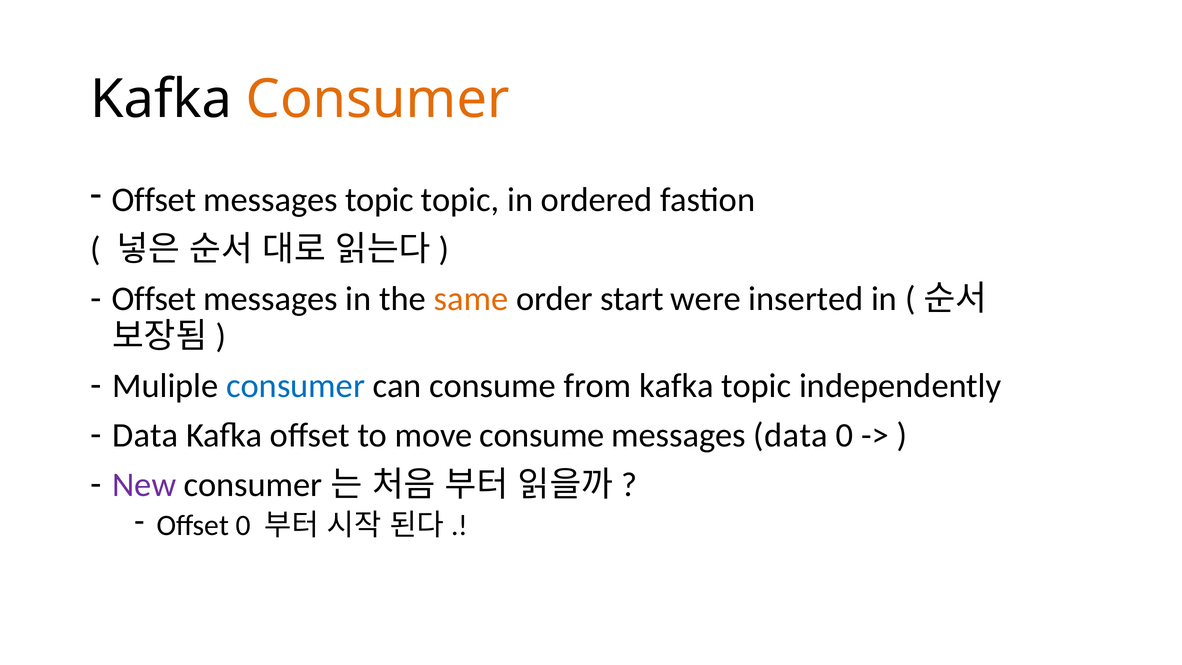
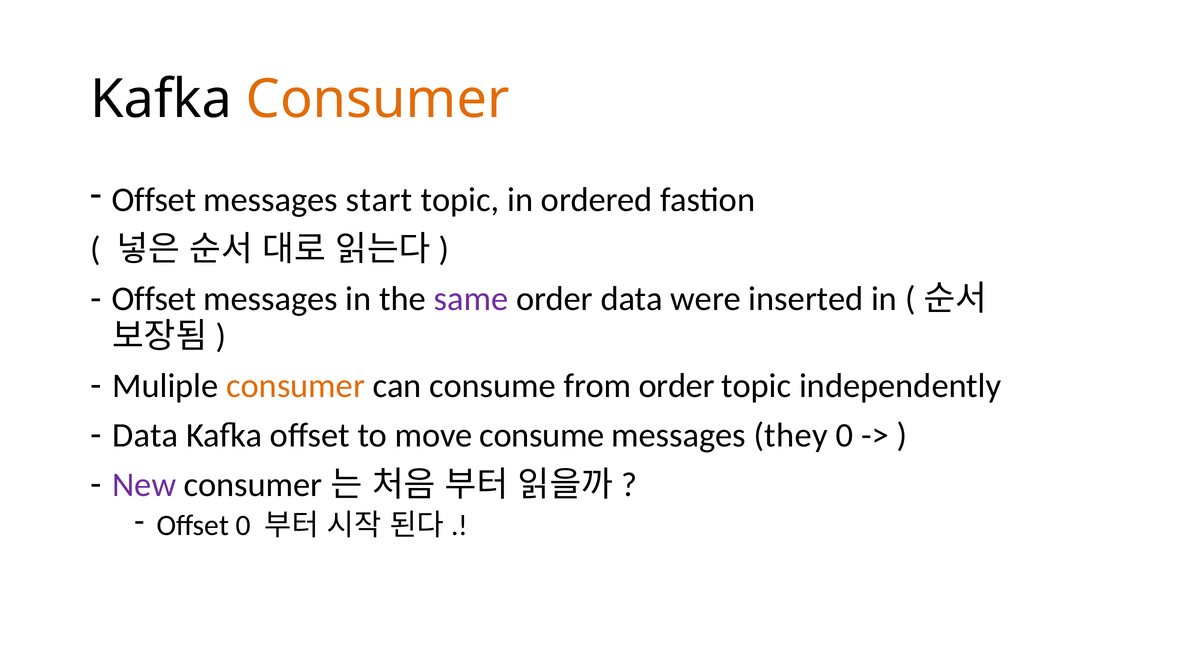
messages topic: topic -> start (379, 200)
same colour: orange -> purple (471, 299)
order start: start -> data (632, 299)
consumer colour: blue -> orange (296, 386)
from kafka: kafka -> order (677, 386)
messages data: data -> they (791, 435)
